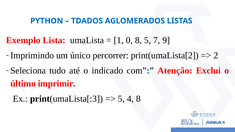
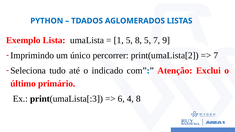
1 0: 0 -> 5 (129, 40)
2: 2 -> 7 (216, 55)
imprimir: imprimir -> primário (57, 84)
5: 5 -> 6 (121, 99)
